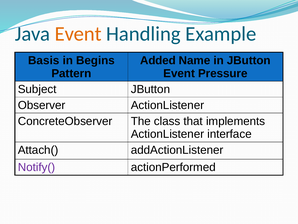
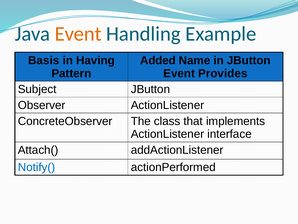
Begins: Begins -> Having (95, 60)
Pressure: Pressure -> Provides (223, 73)
Notify( colour: purple -> blue (37, 167)
